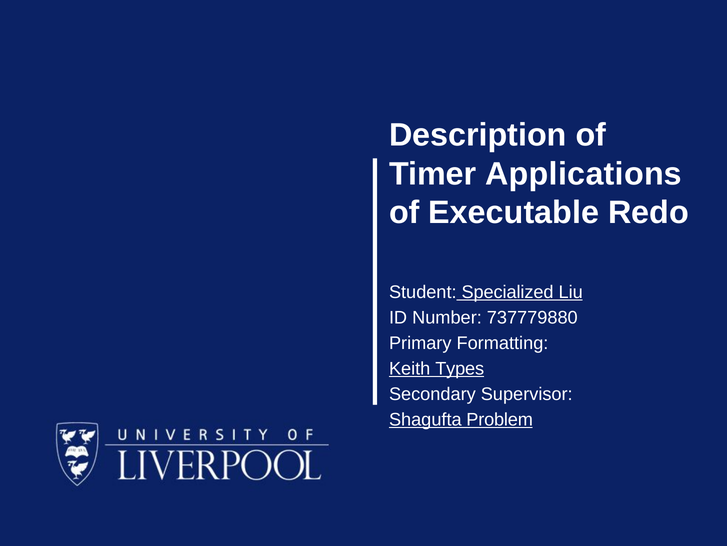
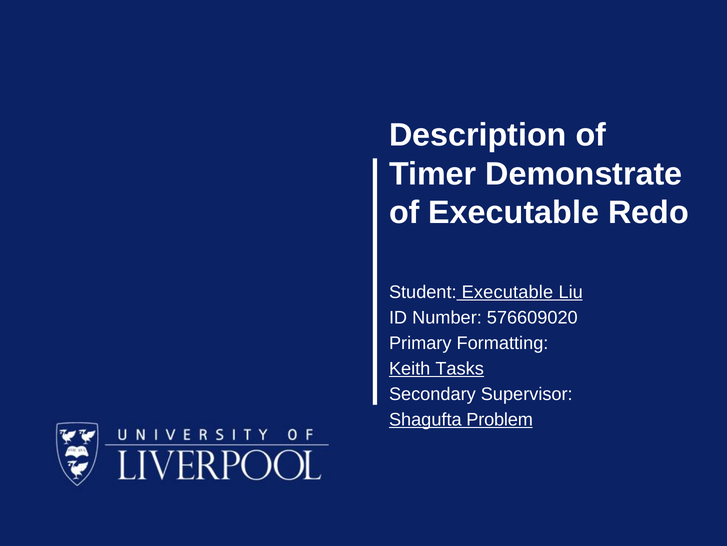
Applications: Applications -> Demonstrate (584, 174)
Student Specialized: Specialized -> Executable (507, 292)
737779880: 737779880 -> 576609020 (532, 317)
Types: Types -> Tasks (460, 368)
